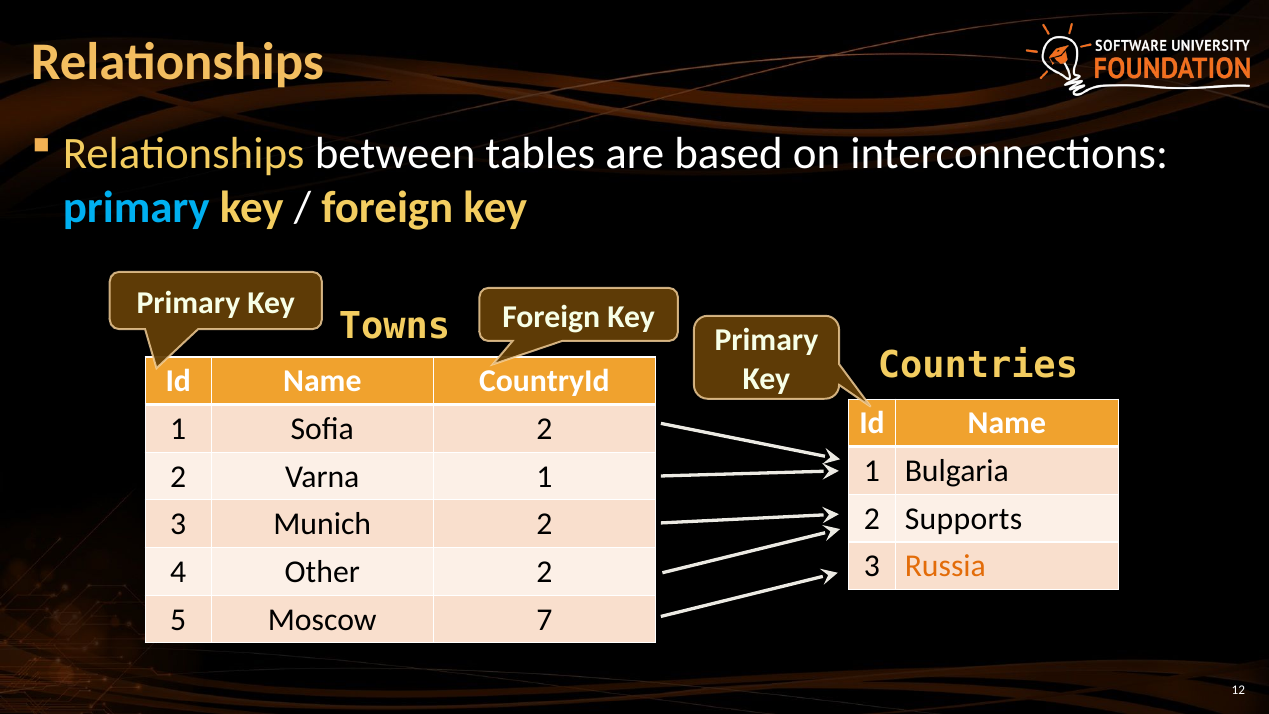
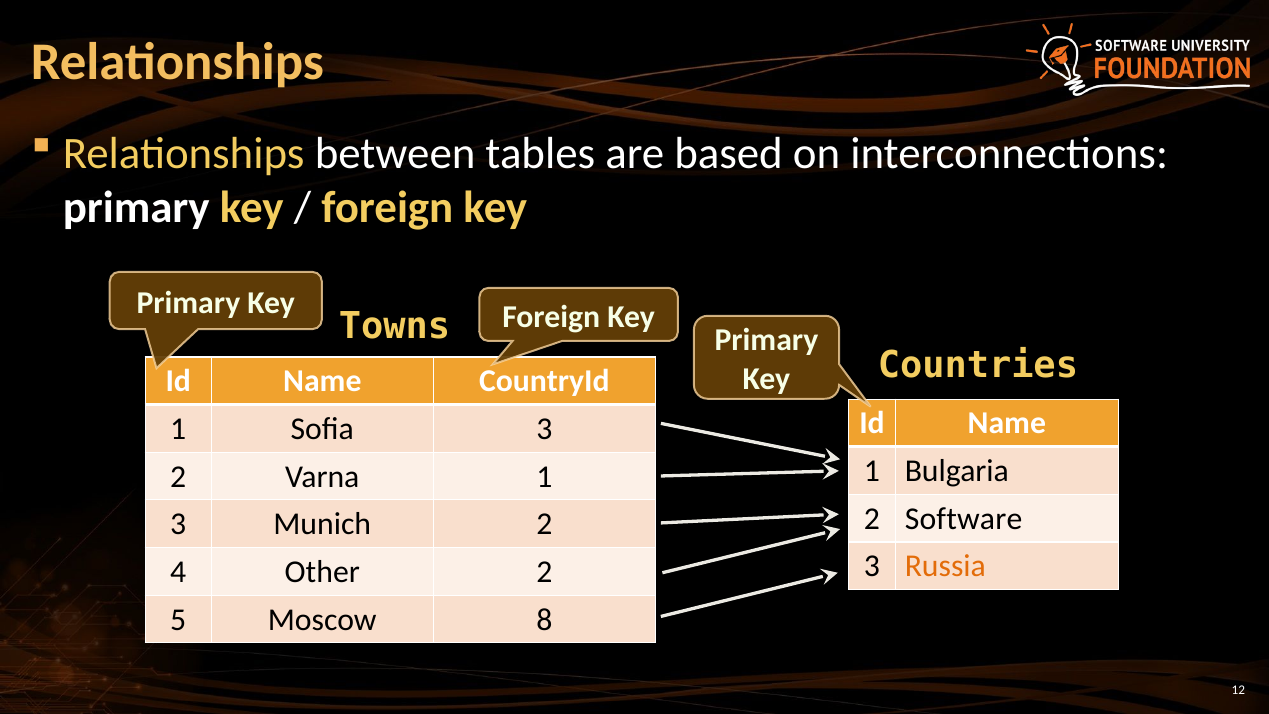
primary colour: light blue -> white (136, 208)
Sofia 2: 2 -> 3 (544, 429)
Supports: Supports -> Software (964, 519)
7: 7 -> 8 (544, 620)
